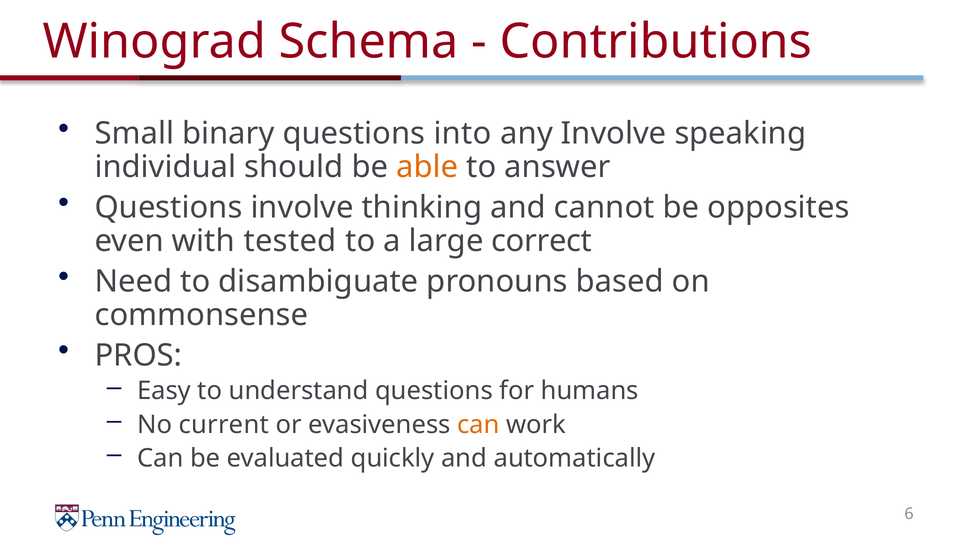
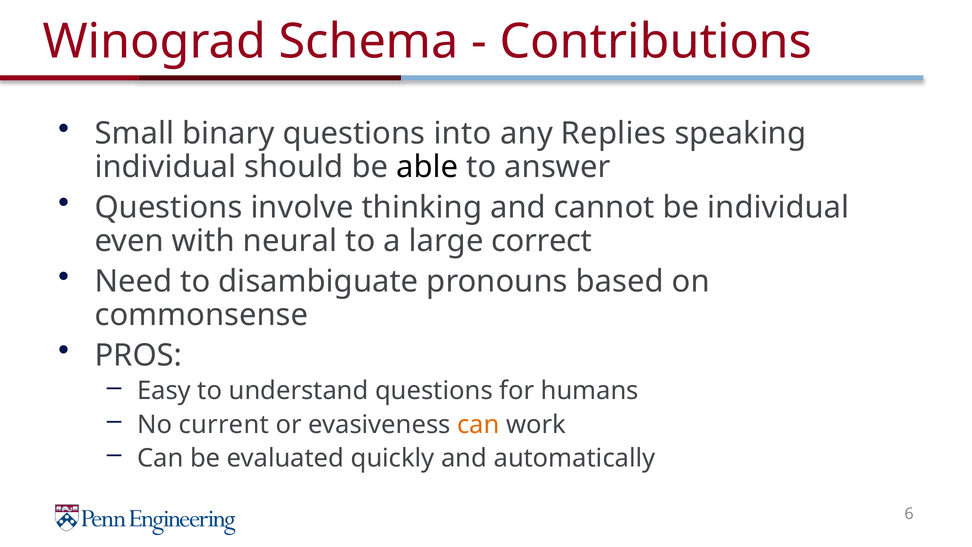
any Involve: Involve -> Replies (614, 134)
able colour: orange -> black (427, 167)
be opposites: opposites -> individual (778, 207)
tested: tested -> neural (290, 241)
